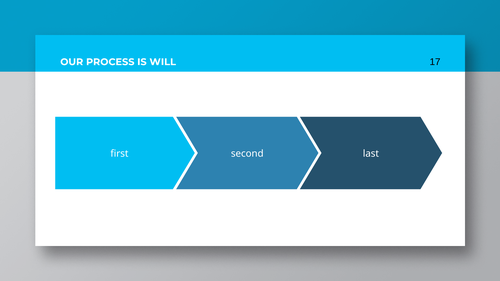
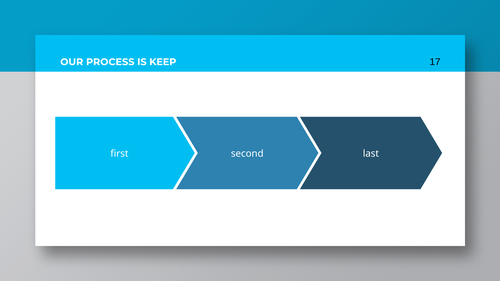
WILL: WILL -> KEEP (163, 62)
